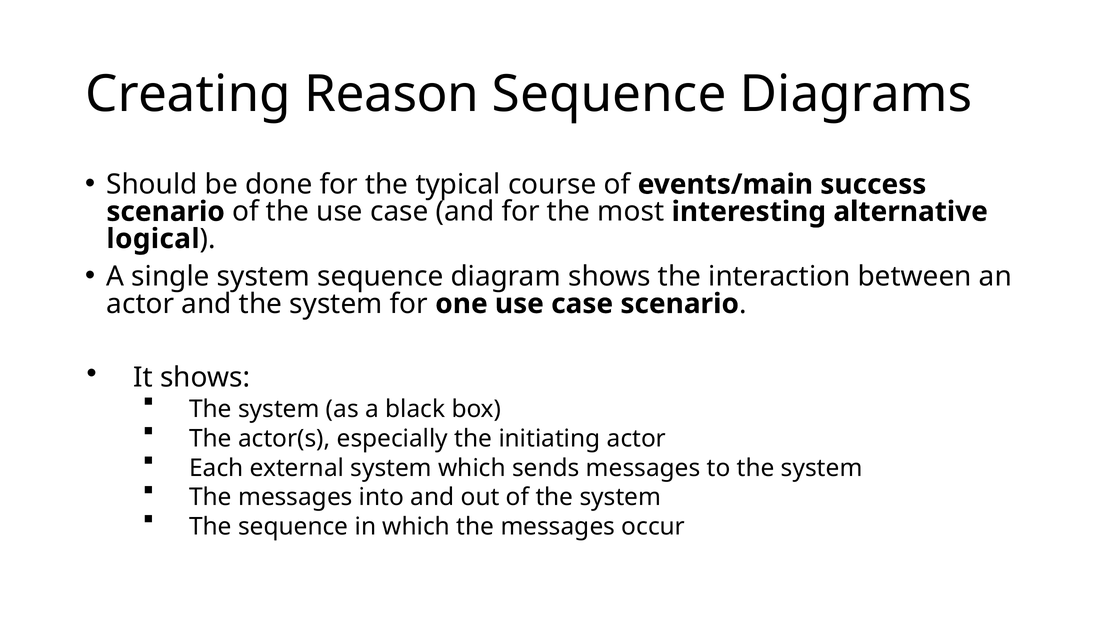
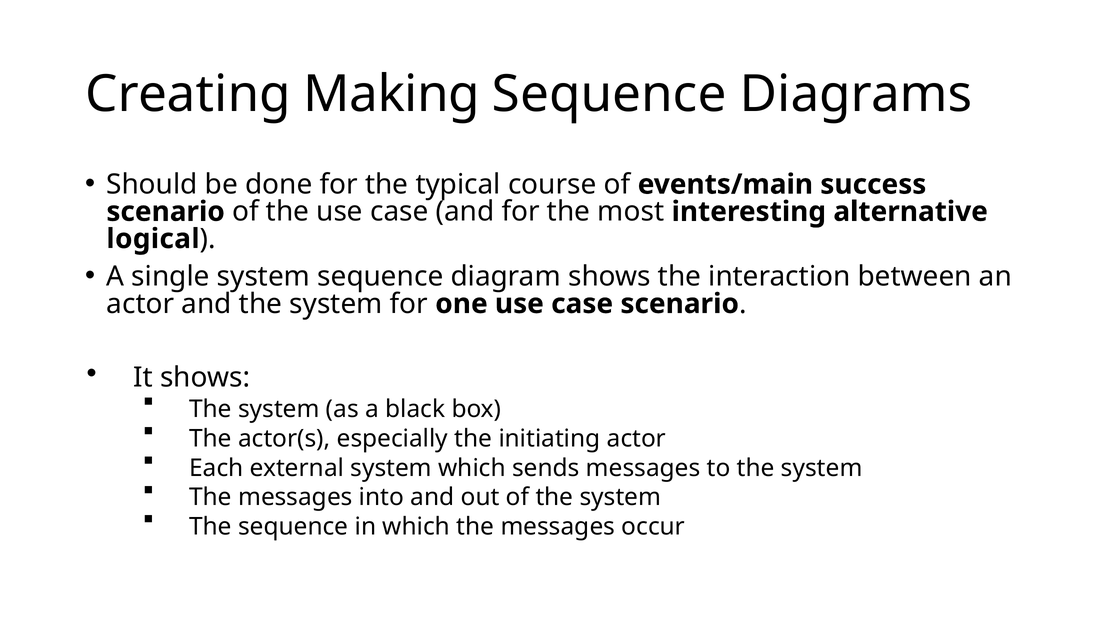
Reason: Reason -> Making (392, 94)
